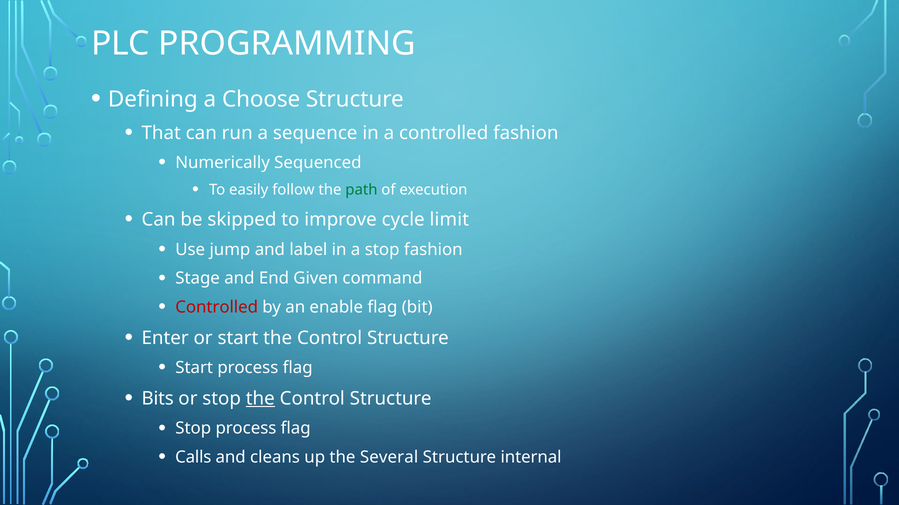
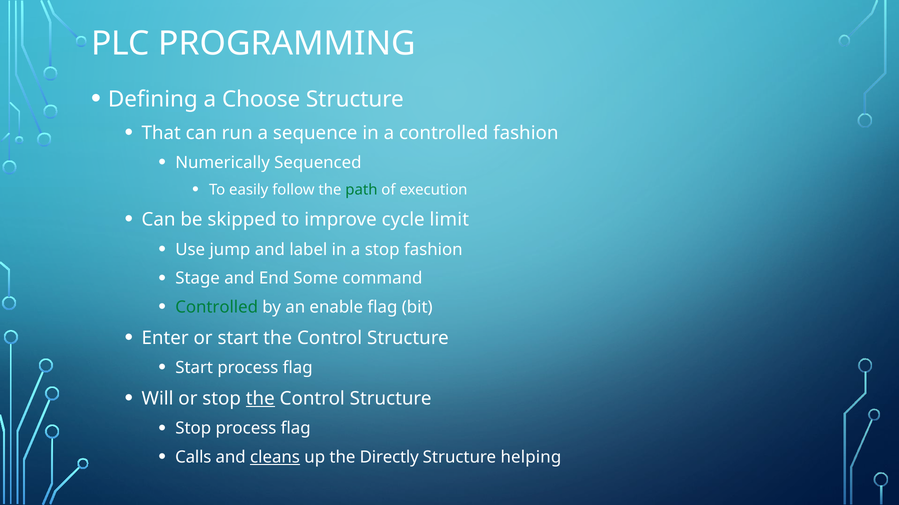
Given: Given -> Some (316, 279)
Controlled colour: red -> green (217, 308)
Bits: Bits -> Will (158, 399)
cleans underline: none -> present (275, 458)
Several: Several -> Directly (389, 458)
internal: internal -> helping (531, 458)
